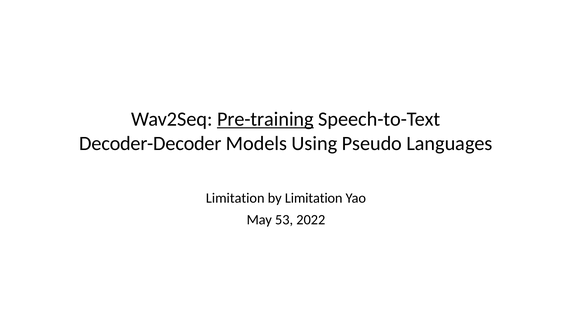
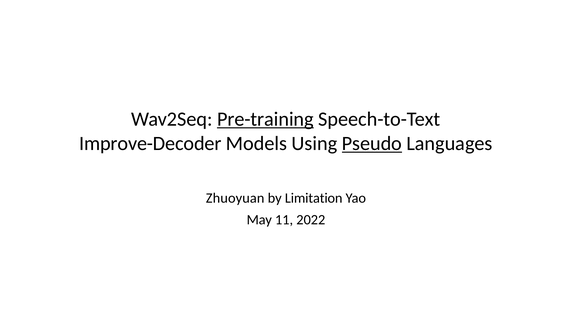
Decoder-Decoder: Decoder-Decoder -> Improve-Decoder (150, 143)
Pseudo underline: none -> present (372, 143)
Limitation: Limitation -> Zhuoyuan (235, 198)
53: 53 -> 11 (284, 219)
